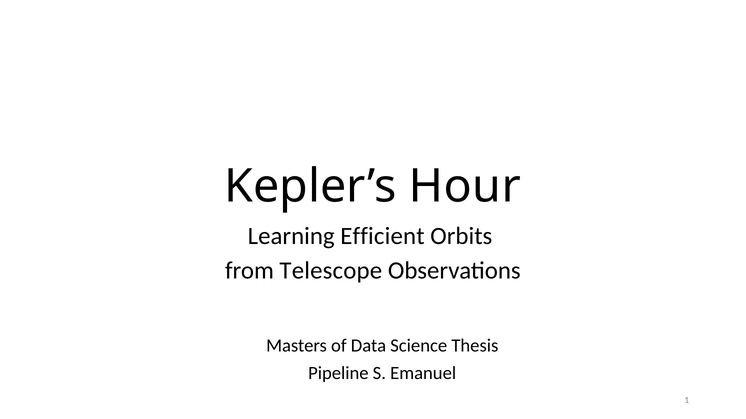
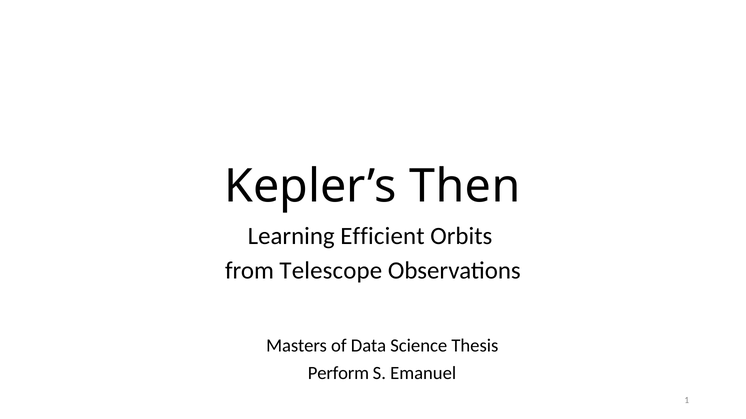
Hour: Hour -> Then (465, 186)
Pipeline: Pipeline -> Perform (338, 374)
